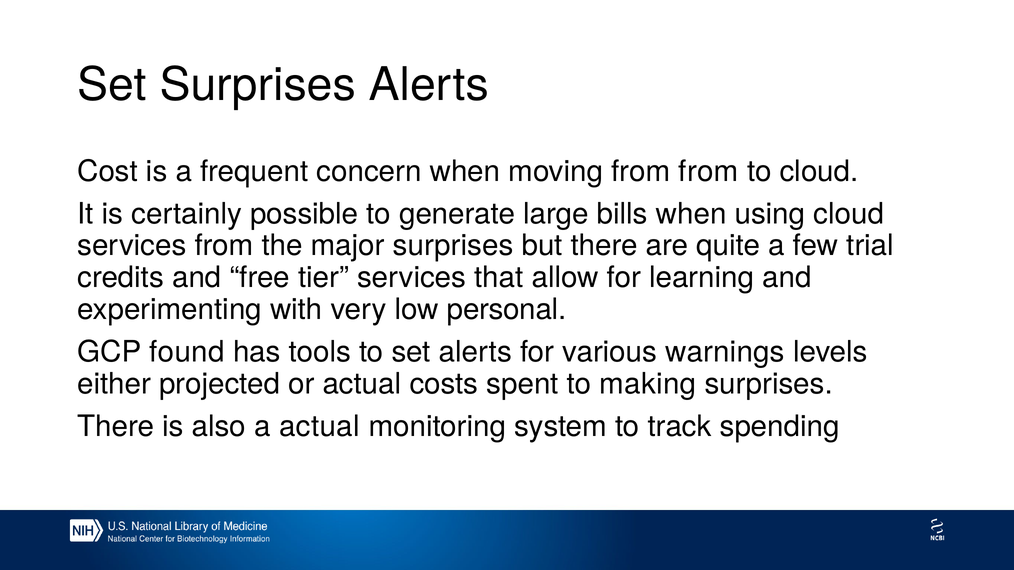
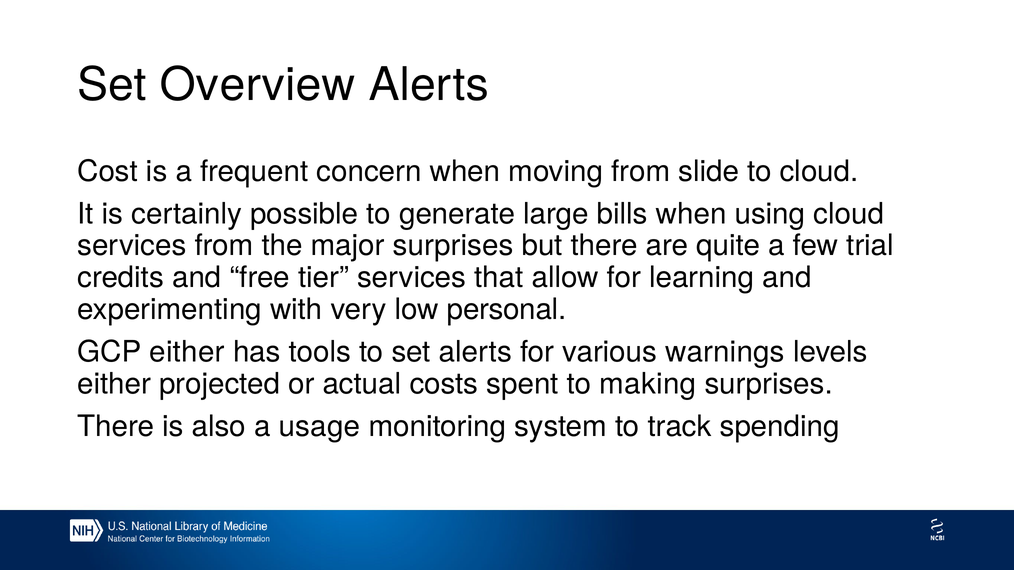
Set Surprises: Surprises -> Overview (258, 85)
from from: from -> slide (709, 171)
GCP found: found -> either (187, 352)
a actual: actual -> usage (319, 427)
